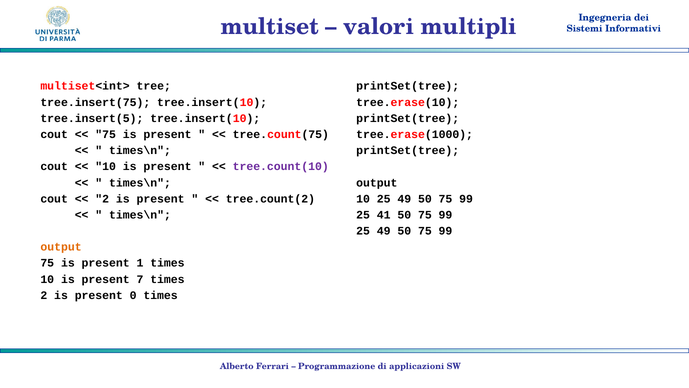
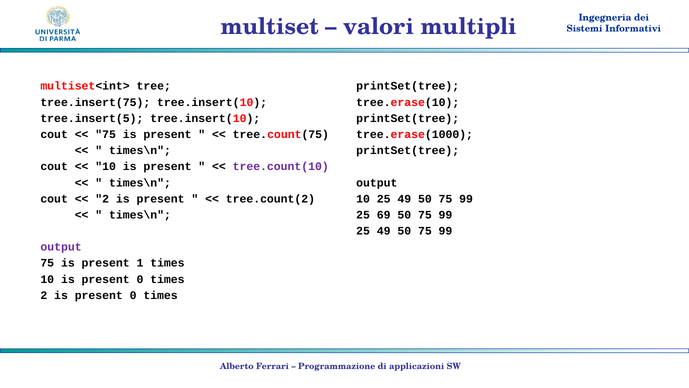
41: 41 -> 69 (384, 215)
output colour: orange -> purple (61, 247)
10 is present 7: 7 -> 0 (140, 279)
